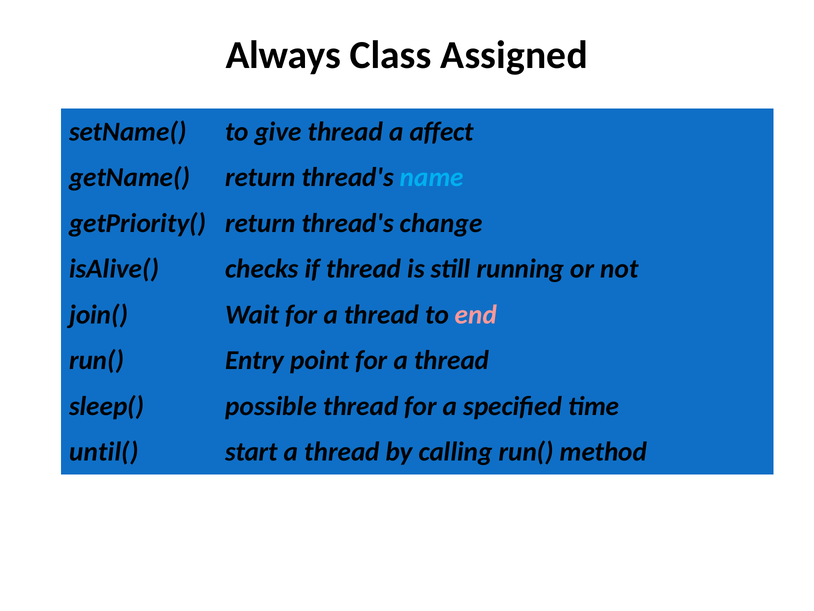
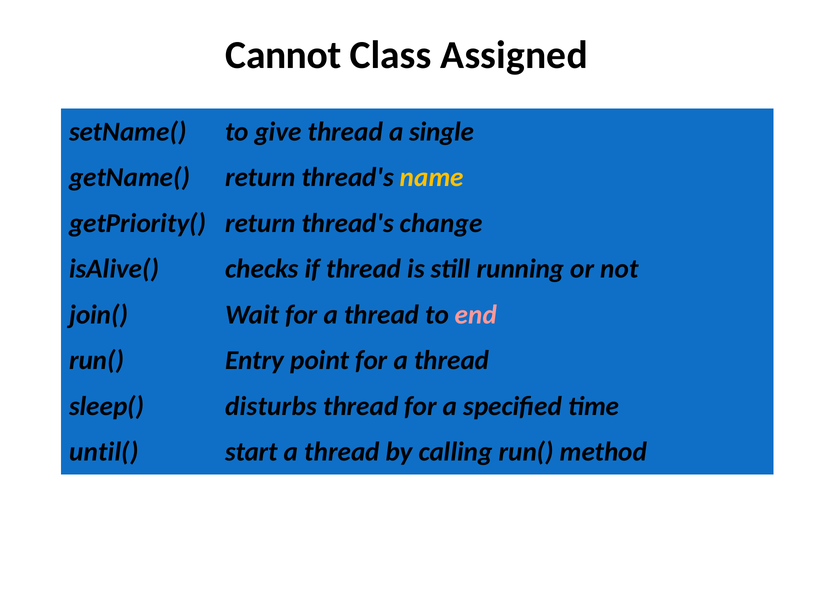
Always: Always -> Cannot (283, 55)
affect: affect -> single (442, 132)
name colour: light blue -> yellow (432, 177)
possible: possible -> disturbs (271, 406)
